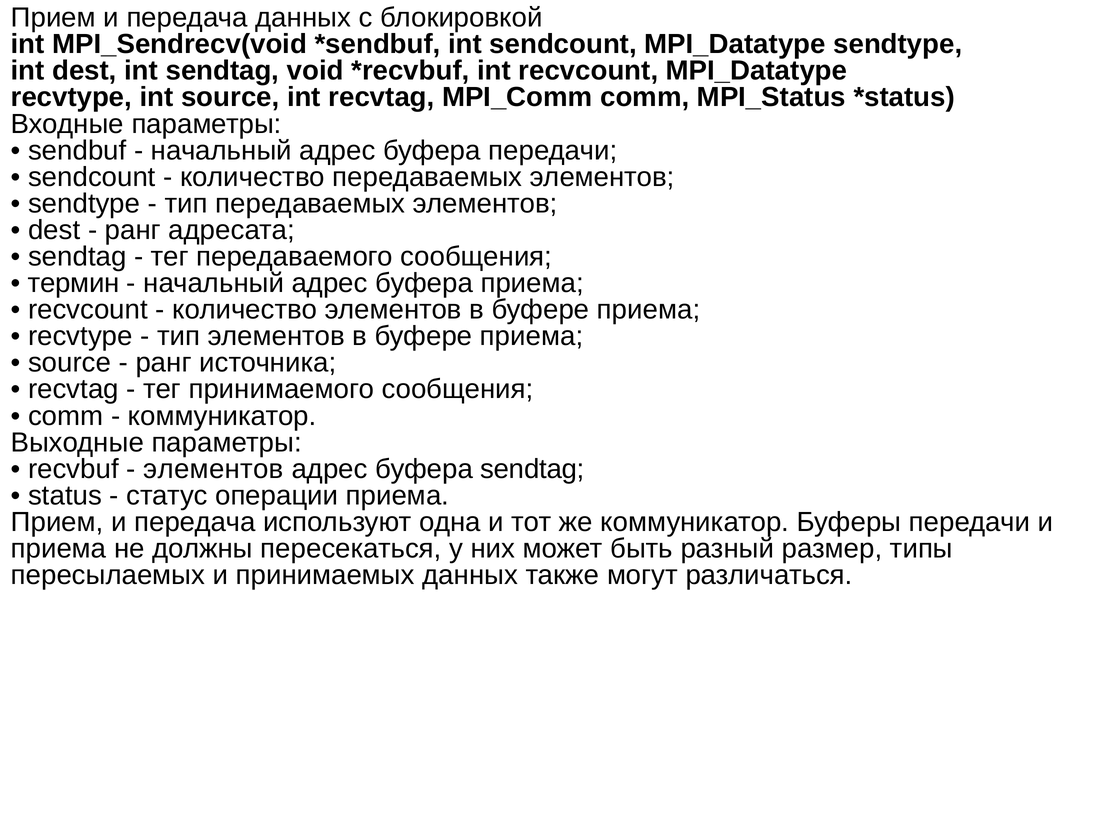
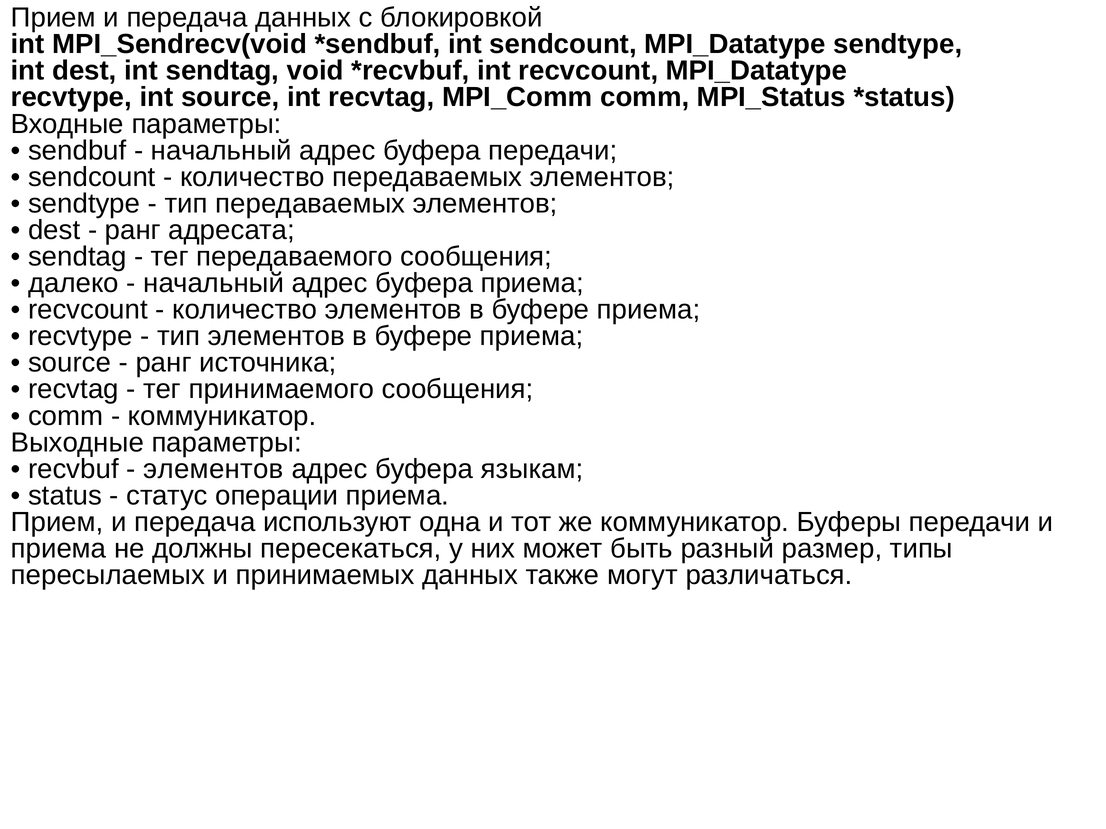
термин: термин -> далеко (73, 283)
буфера sendtag: sendtag -> языкам (532, 469)
